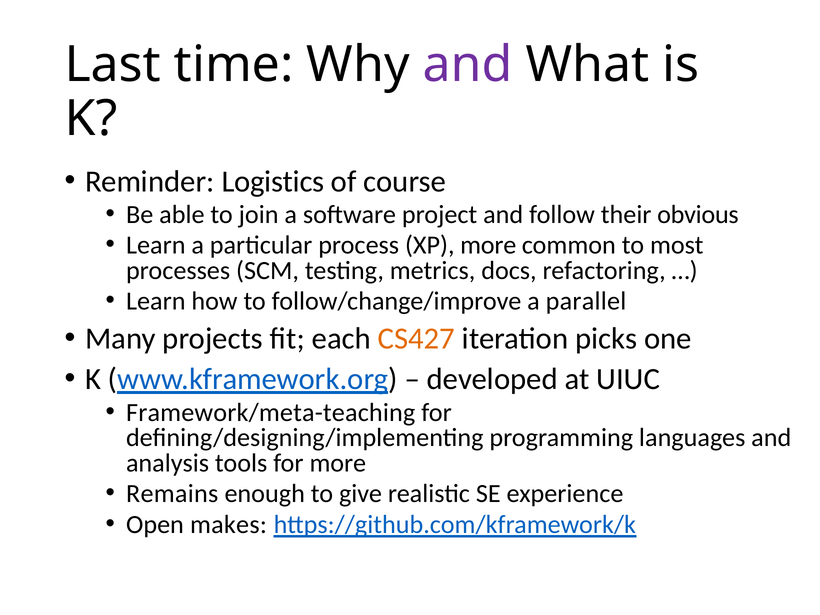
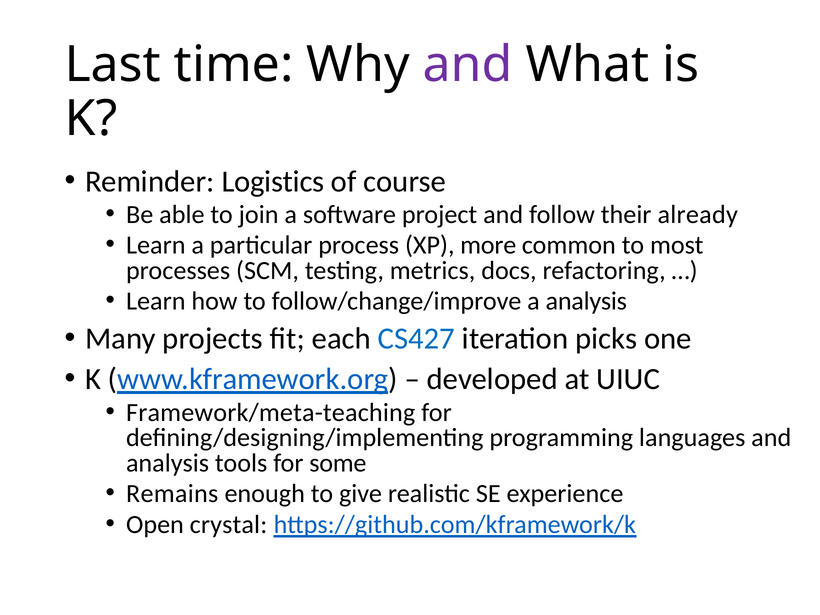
obvious: obvious -> already (698, 215)
a parallel: parallel -> analysis (586, 301)
CS427 colour: orange -> blue (416, 339)
for more: more -> some (338, 463)
makes: makes -> crystal (228, 525)
